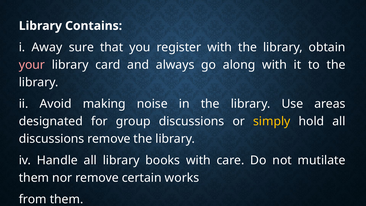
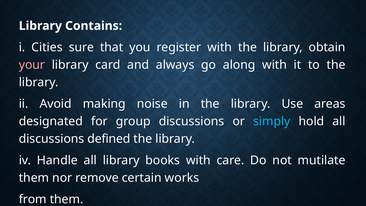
Away: Away -> Cities (47, 47)
simply colour: yellow -> light blue (272, 121)
discussions remove: remove -> defined (109, 139)
